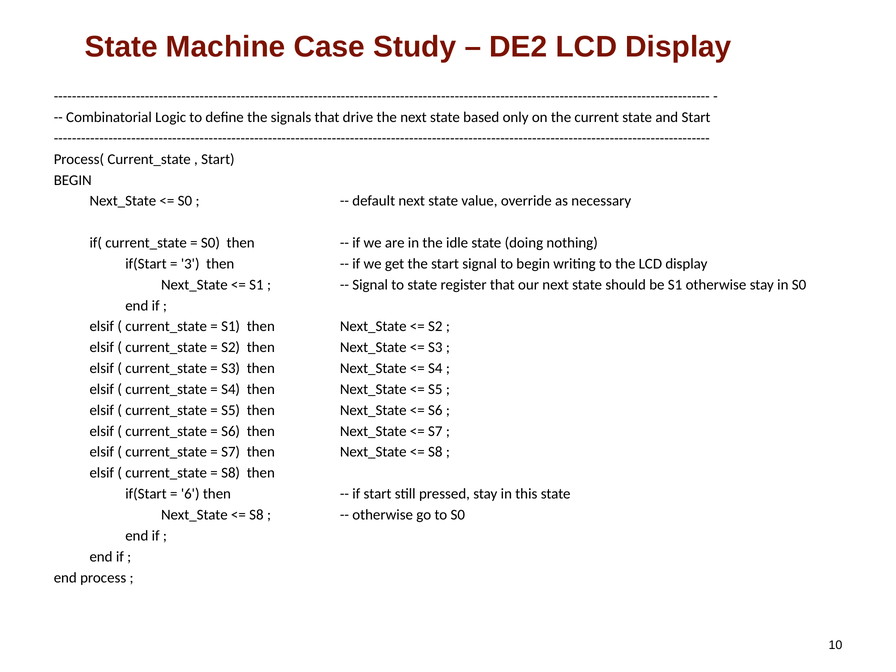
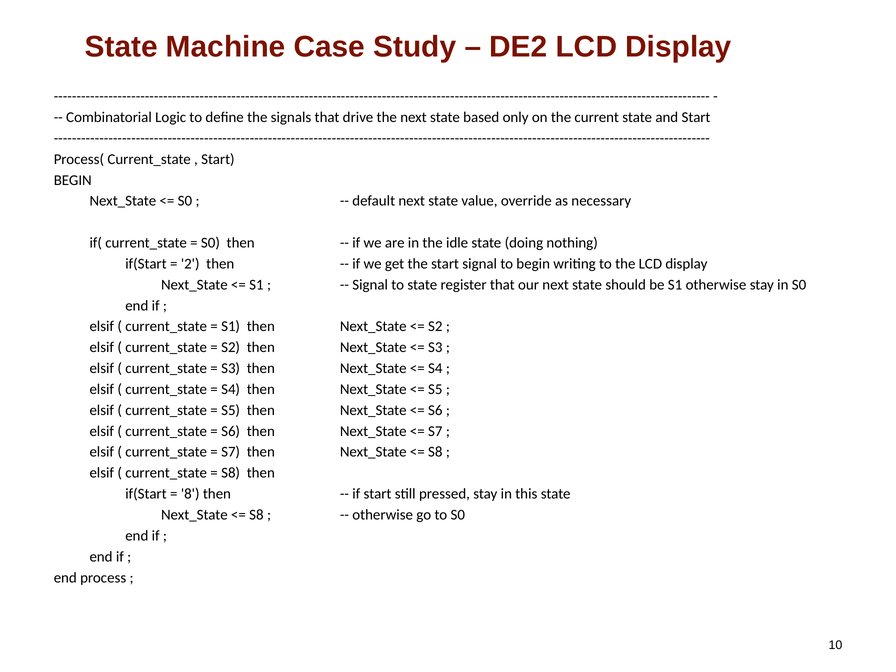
3: 3 -> 2 (190, 264)
6: 6 -> 8 (190, 494)
